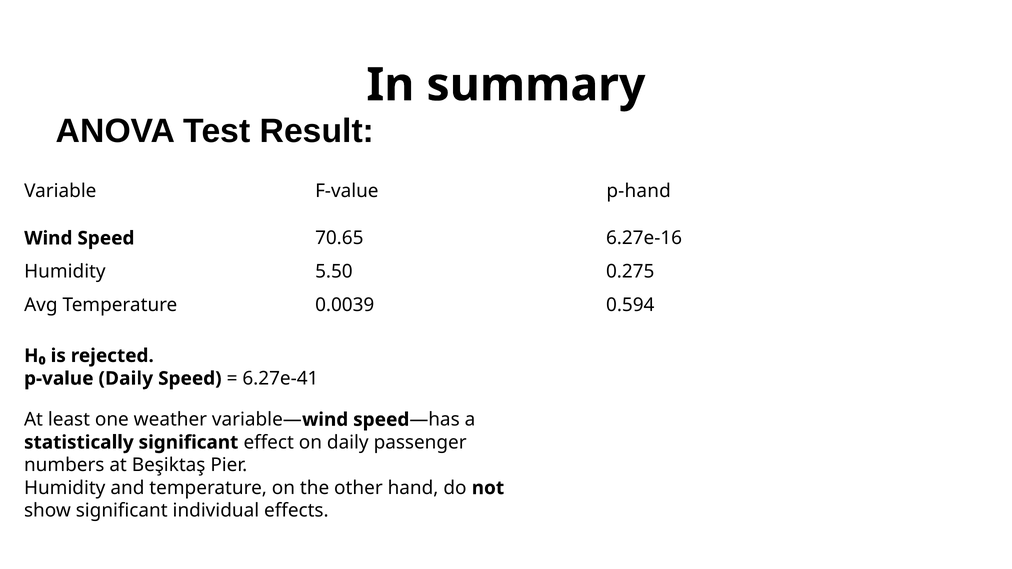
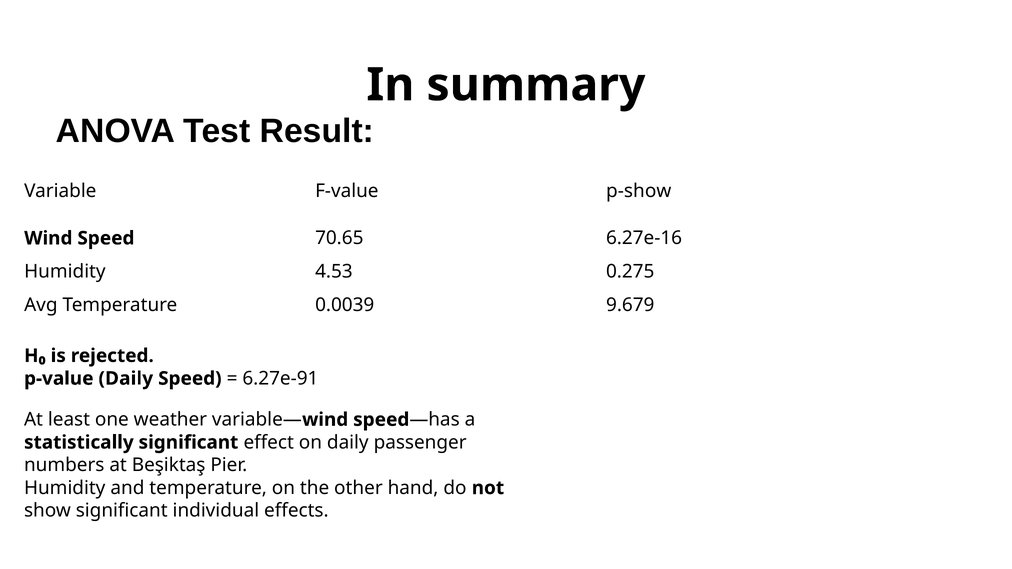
p-hand: p-hand -> p-show (639, 191)
5.50: 5.50 -> 4.53 (334, 272)
0.594: 0.594 -> 9.679 (630, 305)
6.27e-41: 6.27e-41 -> 6.27e-91 (280, 379)
